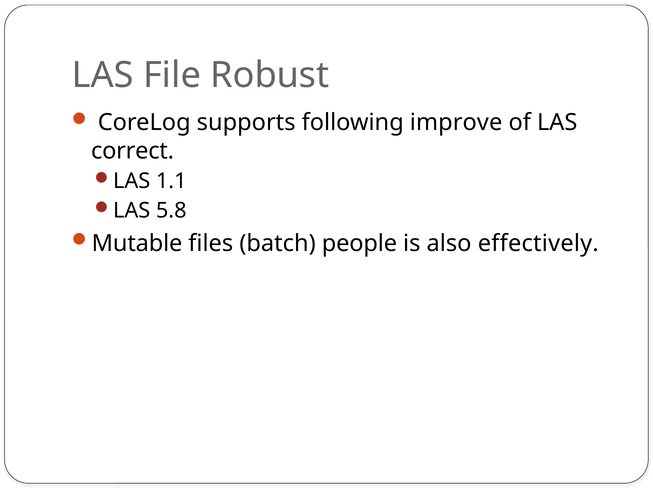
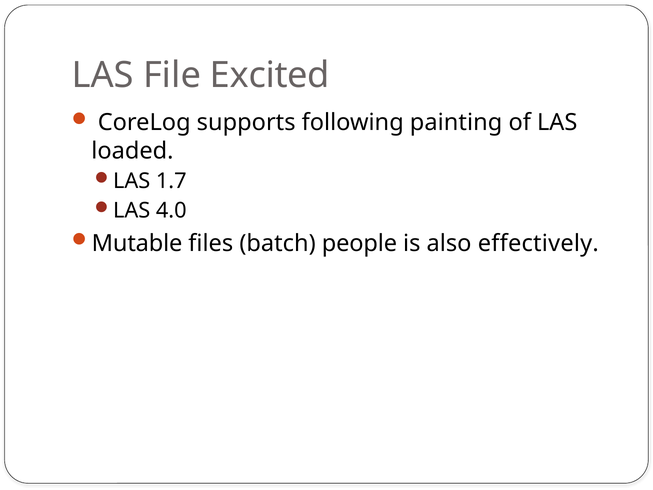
Robust: Robust -> Excited (270, 75)
improve: improve -> painting (456, 122)
correct: correct -> loaded (132, 151)
1.1: 1.1 -> 1.7 (171, 181)
5.8: 5.8 -> 4.0 (171, 211)
